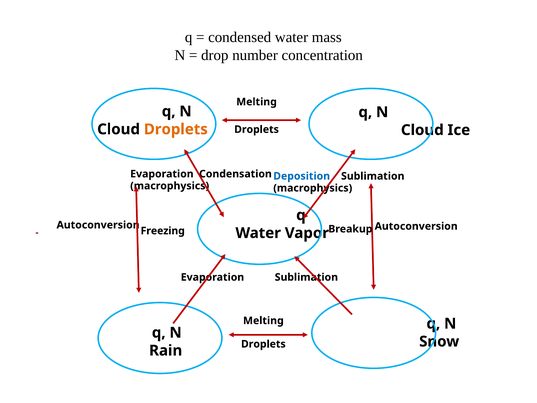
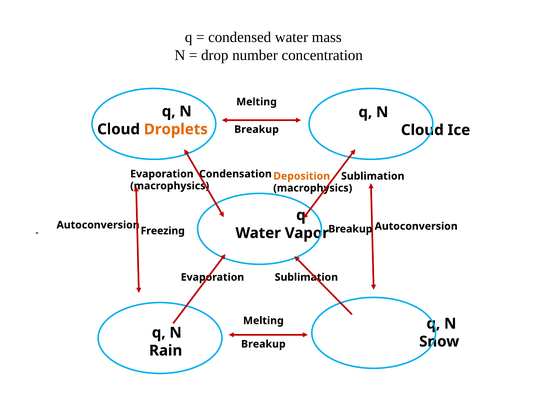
Droplets: Droplets -> Breakup (257, 129)
Deposition colour: blue -> orange (302, 176)
Droplets: Droplets -> Breakup (263, 344)
